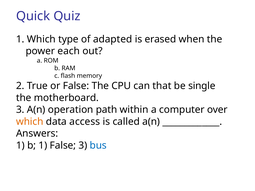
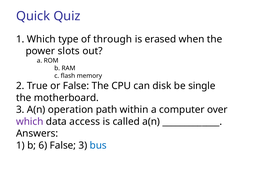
adapted: adapted -> through (113, 39)
each: each -> slots (69, 51)
that: that -> disk (162, 86)
which colour: orange -> purple (30, 122)
b 1: 1 -> 6 (43, 146)
